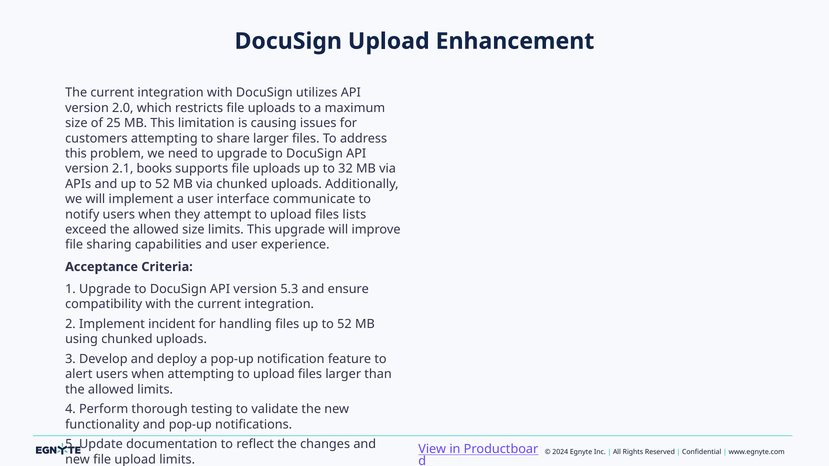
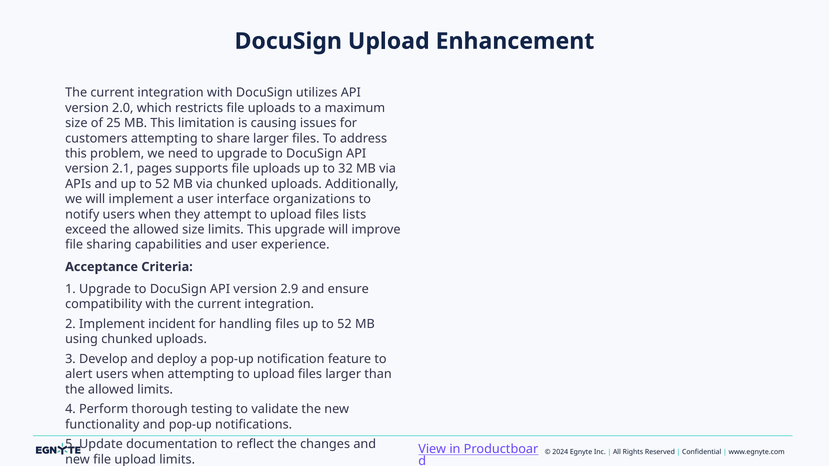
books: books -> pages (154, 169)
communicate: communicate -> organizations (314, 199)
5.3: 5.3 -> 2.9 (289, 289)
